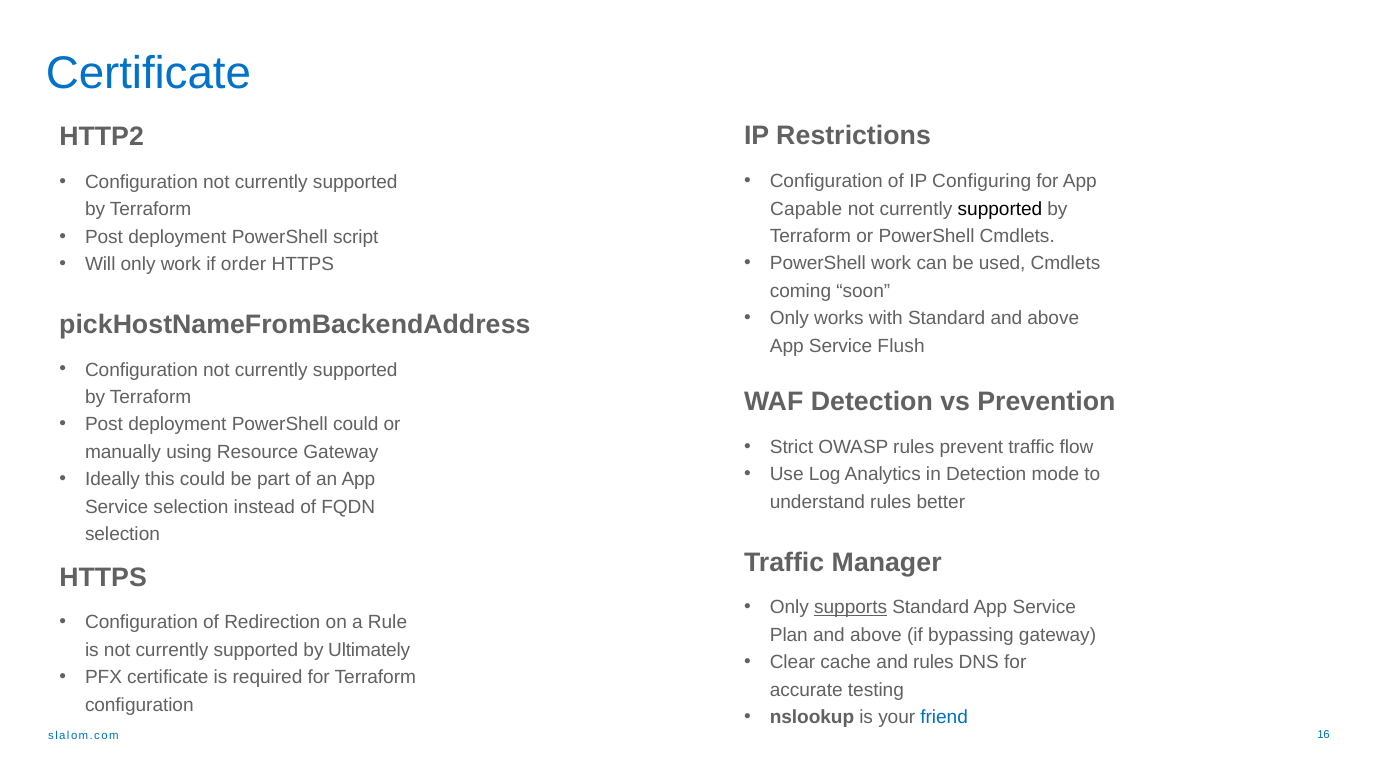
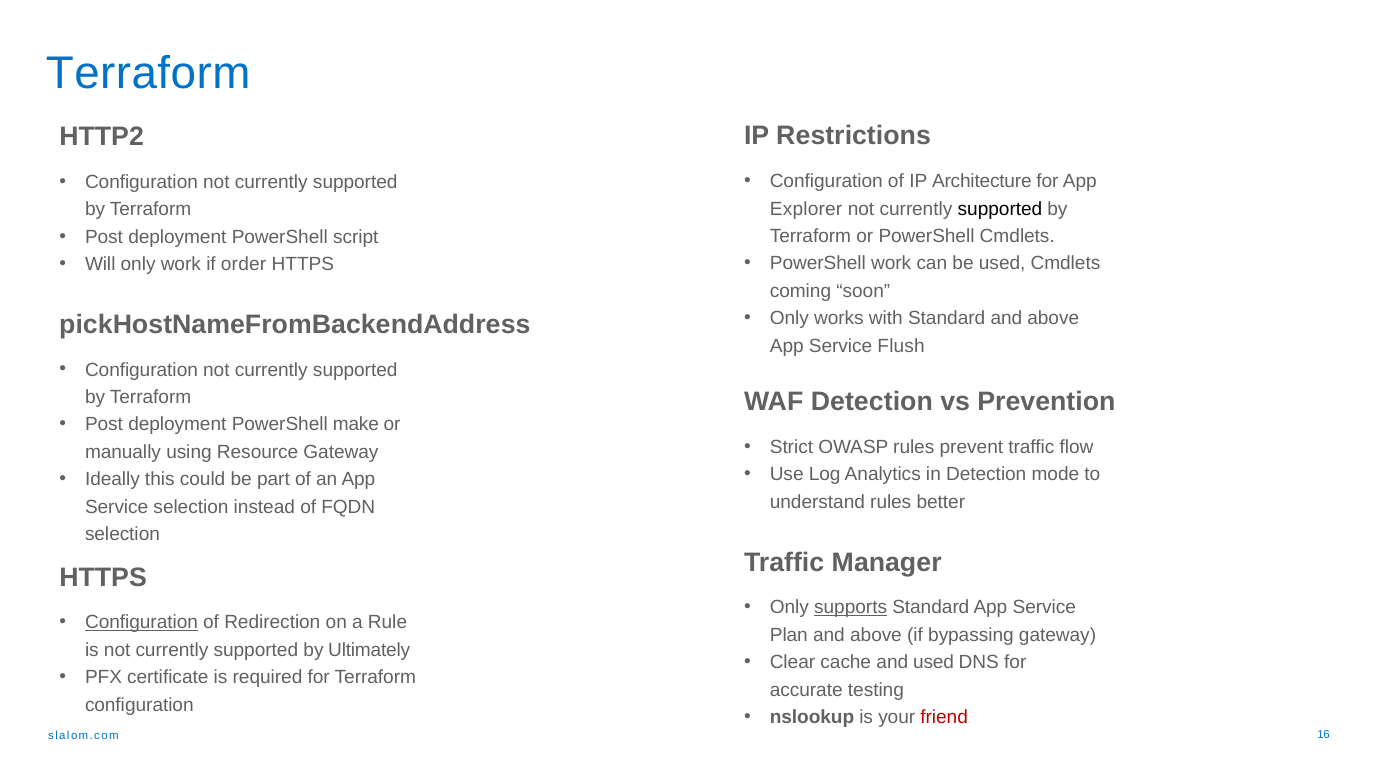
Certificate: Certificate -> Terraform (148, 73)
Configuring: Configuring -> Architecture (982, 181)
Capable: Capable -> Explorer (806, 209)
PowerShell could: could -> make (356, 425)
Configuration underline: none -> present (141, 623)
and rules: rules -> used (933, 663)
friend colour: blue -> red (944, 718)
